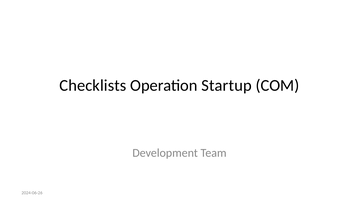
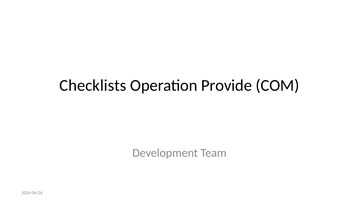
Startup: Startup -> Provide (227, 86)
